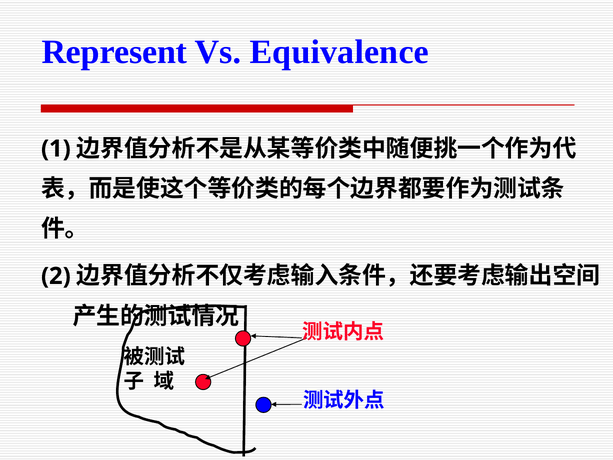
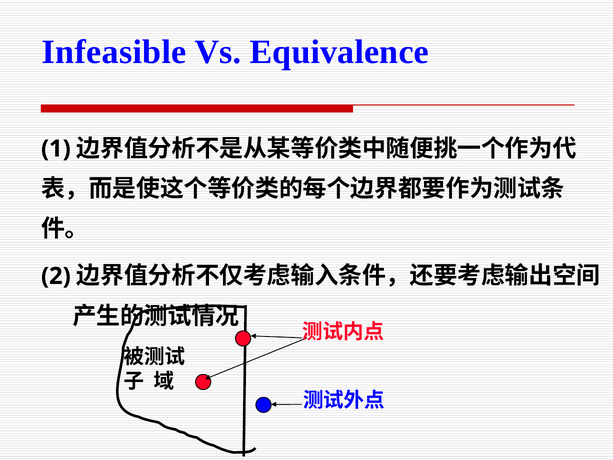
Represent: Represent -> Infeasible (114, 52)
